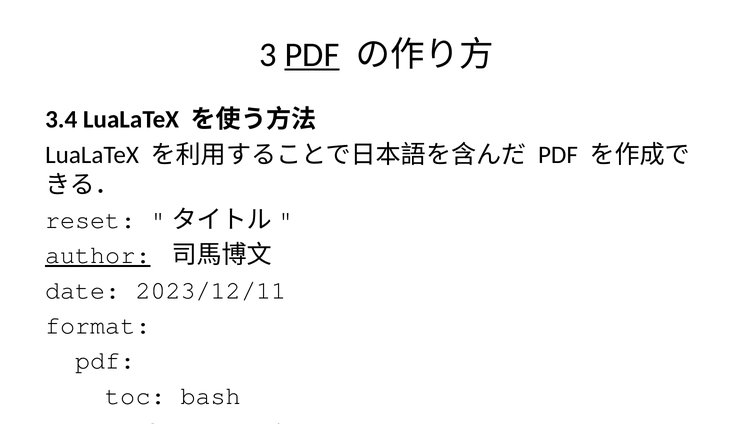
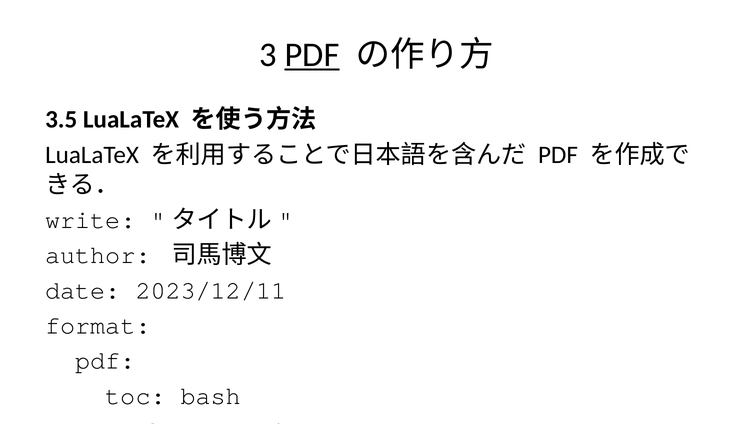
3.4: 3.4 -> 3.5 (61, 119)
reset: reset -> write (90, 220)
author underline: present -> none (98, 255)
